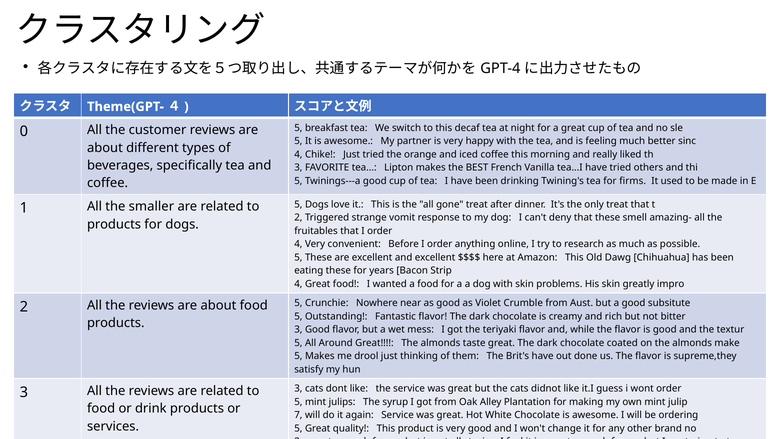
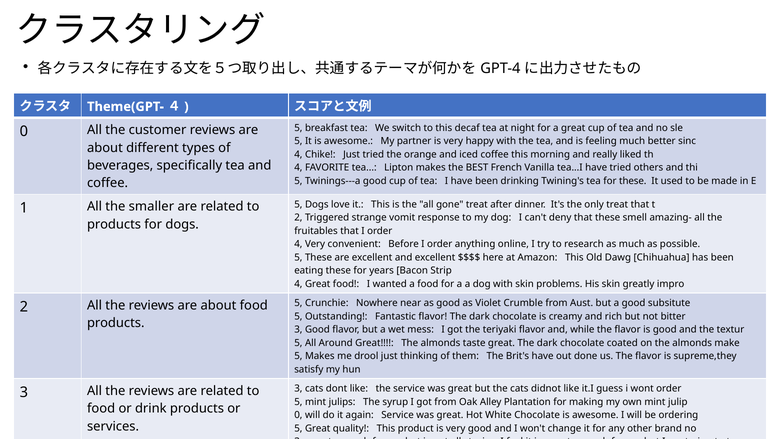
3: 3 -> 4 (298, 168)
for firms: firms -> these (633, 181)
7: 7 -> 0 (298, 415)
